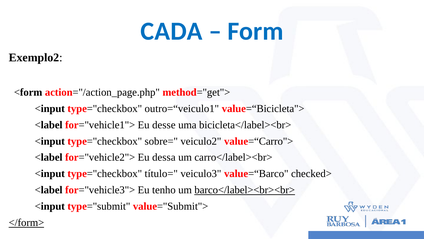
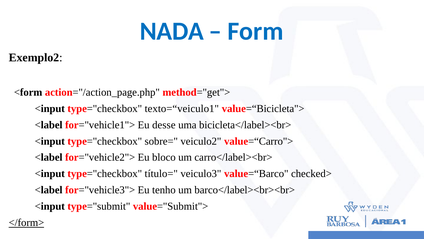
CADA: CADA -> NADA (172, 31)
outro=“veiculo1: outro=“veiculo1 -> texto=“veiculo1 (182, 108)
dessa: dessa -> bloco (164, 157)
barco</label><br><br> underline: present -> none (245, 190)
